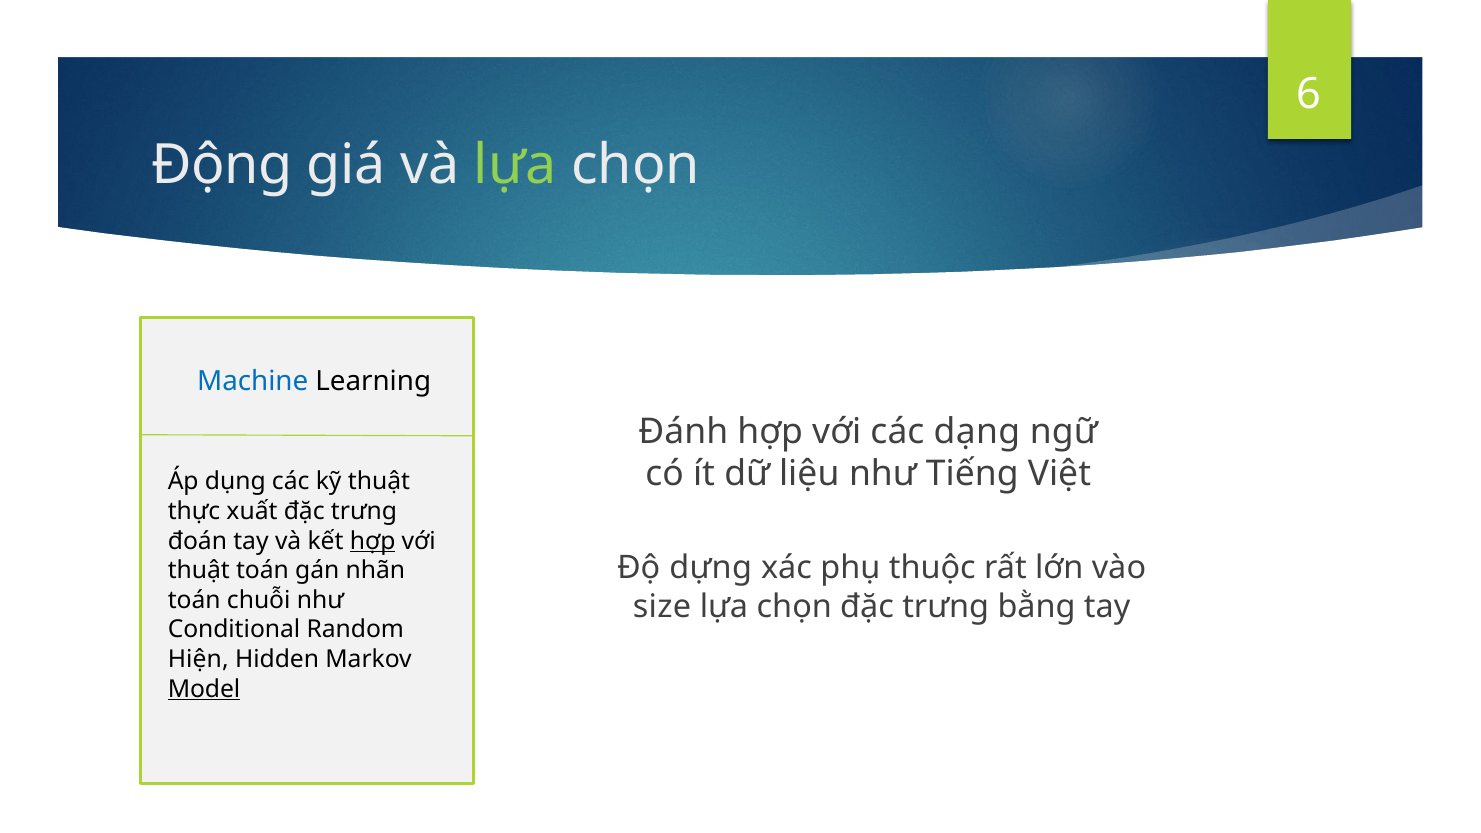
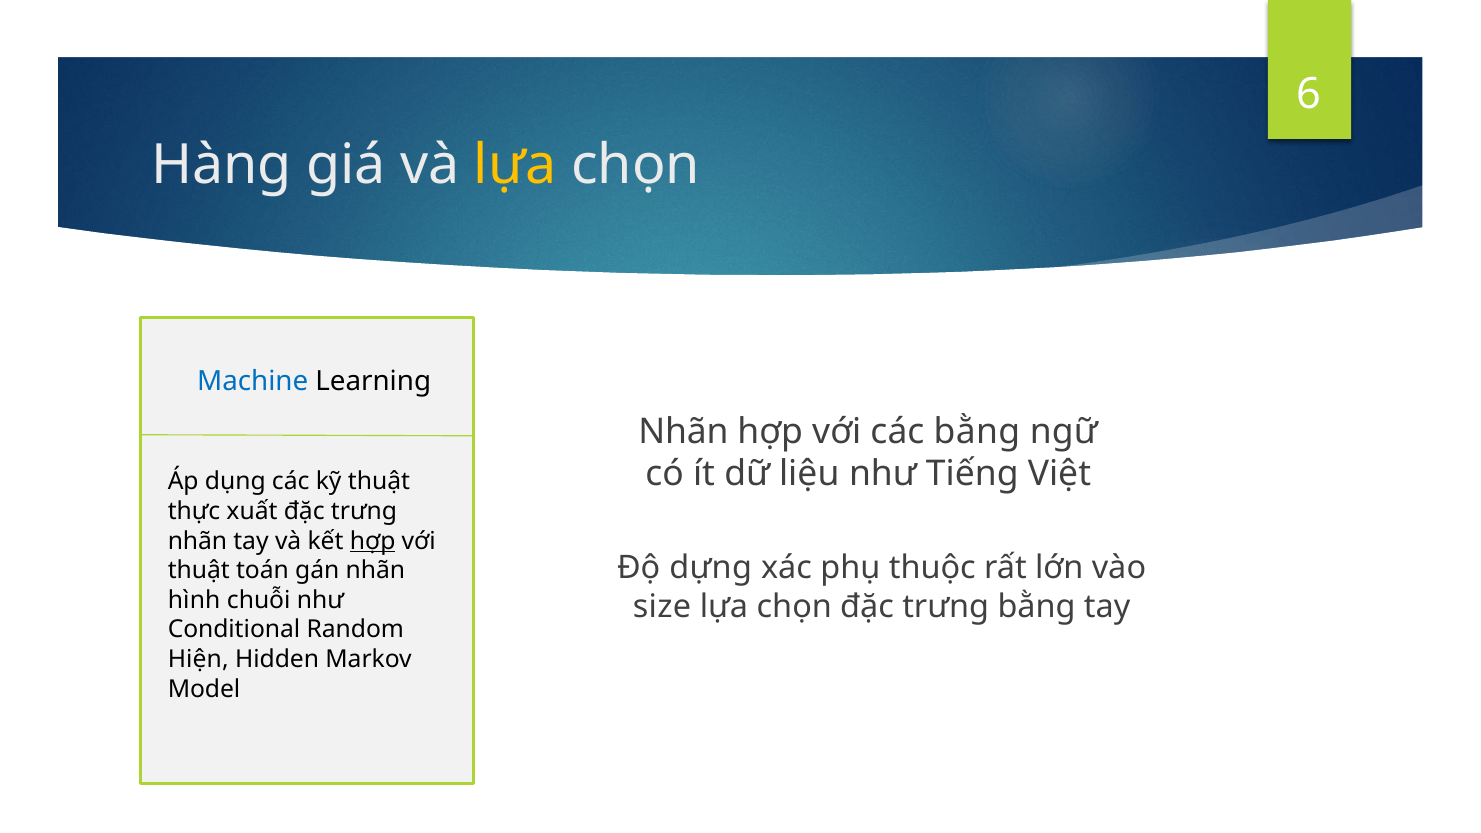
Động: Động -> Hàng (222, 165)
lựa colour: light green -> yellow (515, 165)
Đánh: Đánh -> Nhãn (683, 432)
các dạng: dạng -> bằng (977, 432)
đoán: đoán -> nhãn (197, 541)
toán: toán -> hình (194, 600)
Model underline: present -> none (204, 689)
